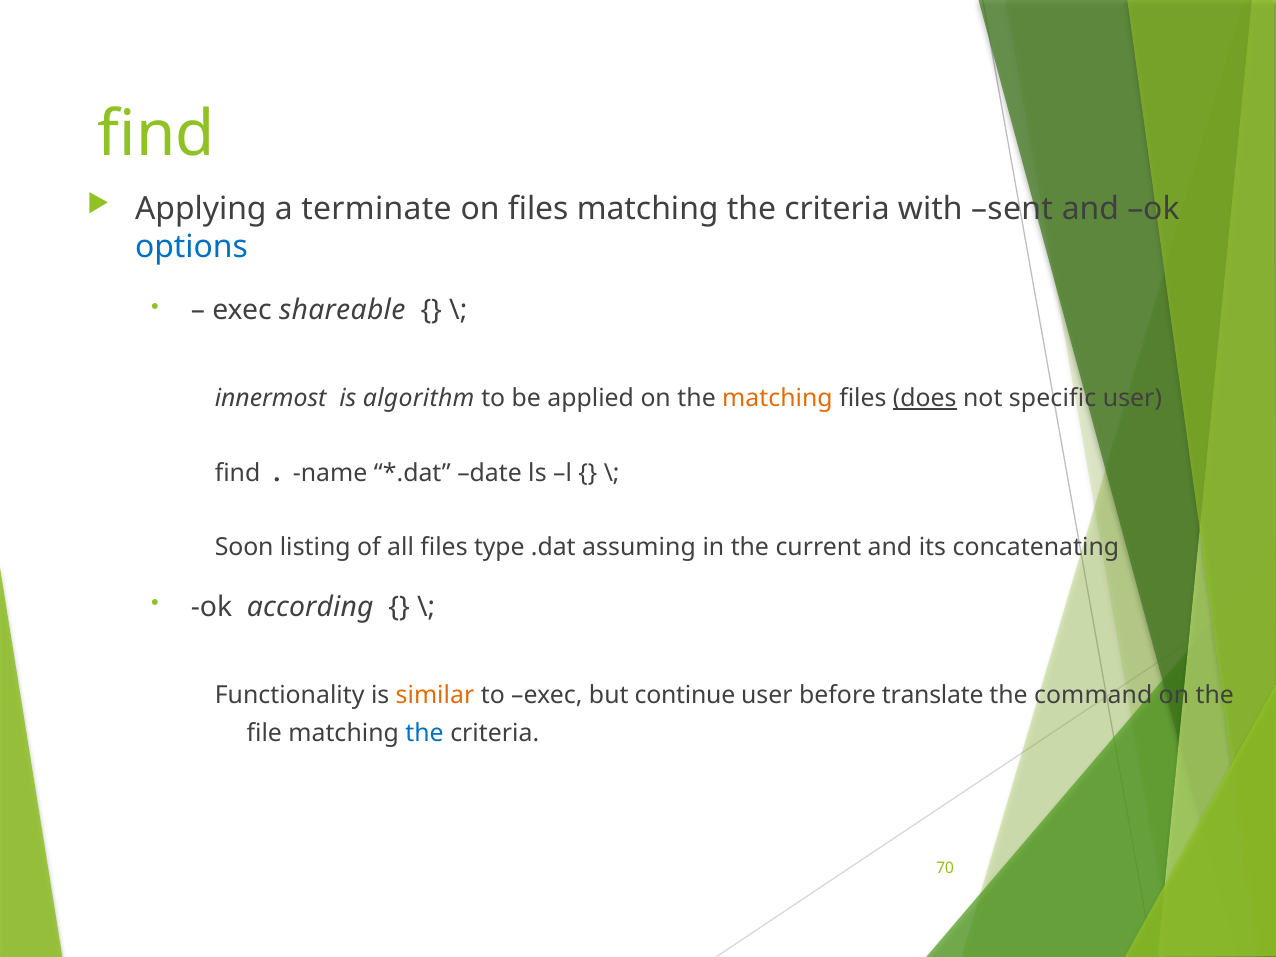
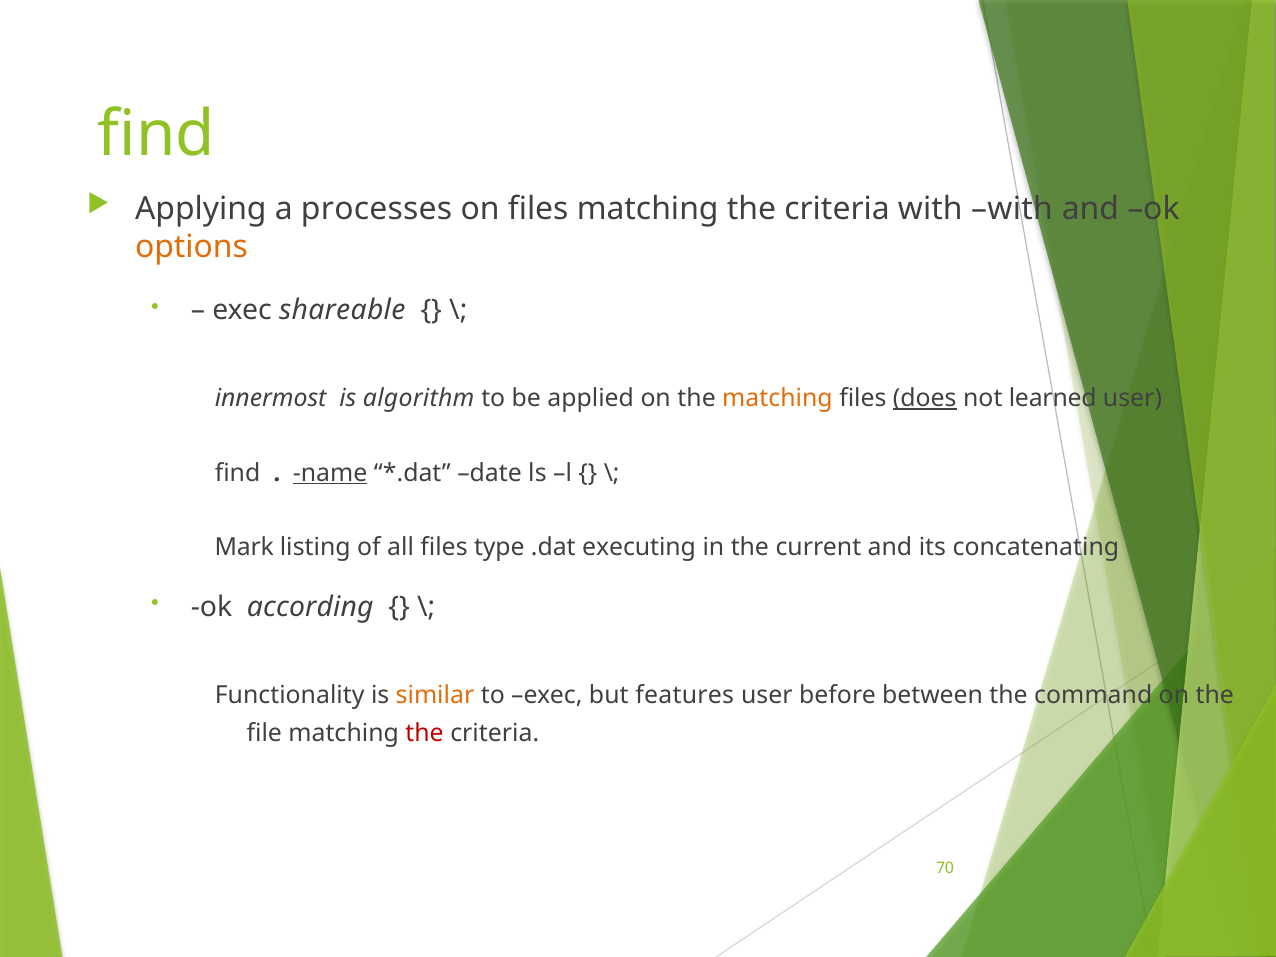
terminate: terminate -> processes (377, 209)
with sent: sent -> with (1012, 209)
options colour: blue -> orange (191, 247)
specific: specific -> learned (1053, 399)
name underline: none -> present (330, 473)
Soon: Soon -> Mark (244, 547)
assuming: assuming -> executing (639, 547)
continue: continue -> features (685, 695)
translate: translate -> between (933, 695)
the colour: blue -> red (425, 734)
